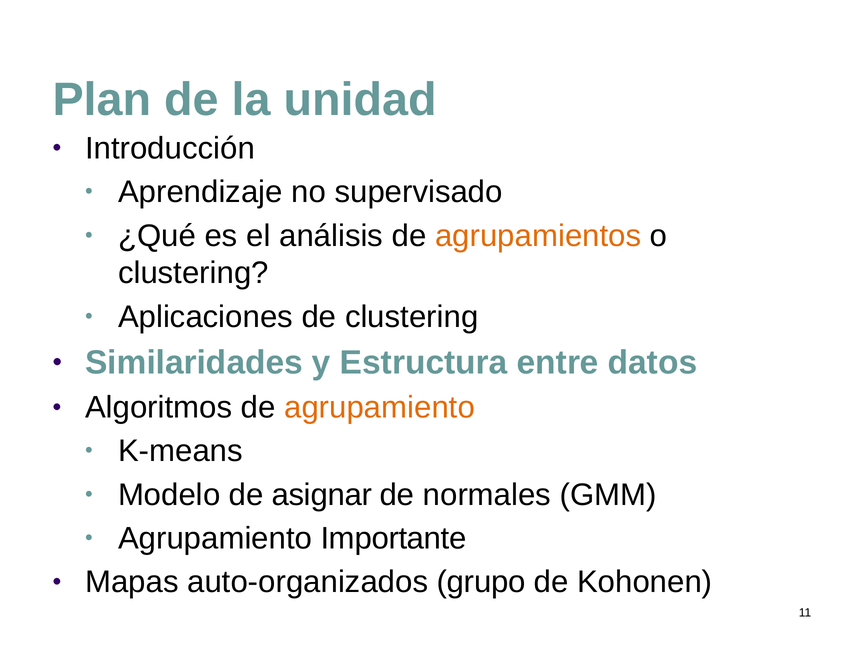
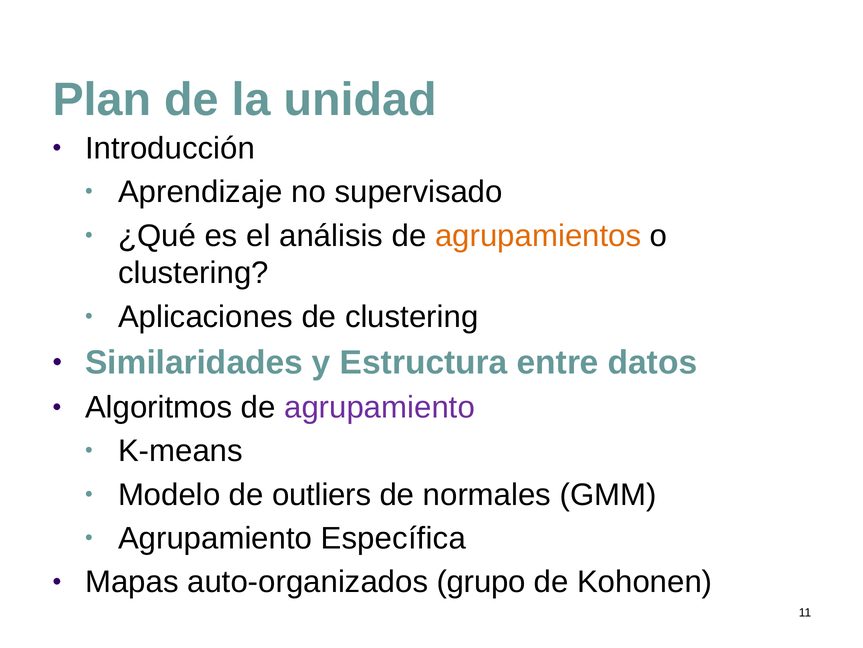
agrupamiento colour: orange -> purple (380, 407)
asignar: asignar -> outliers (322, 494)
Importante: Importante -> Específica (393, 538)
